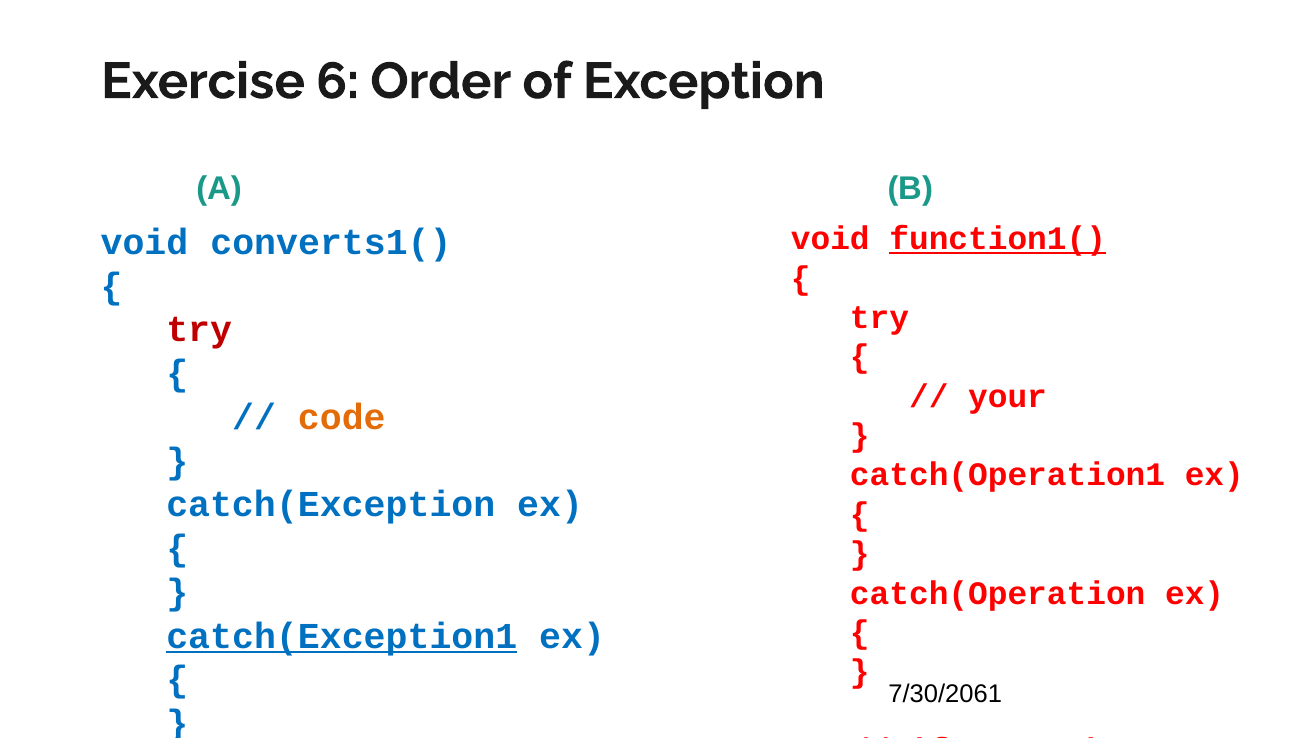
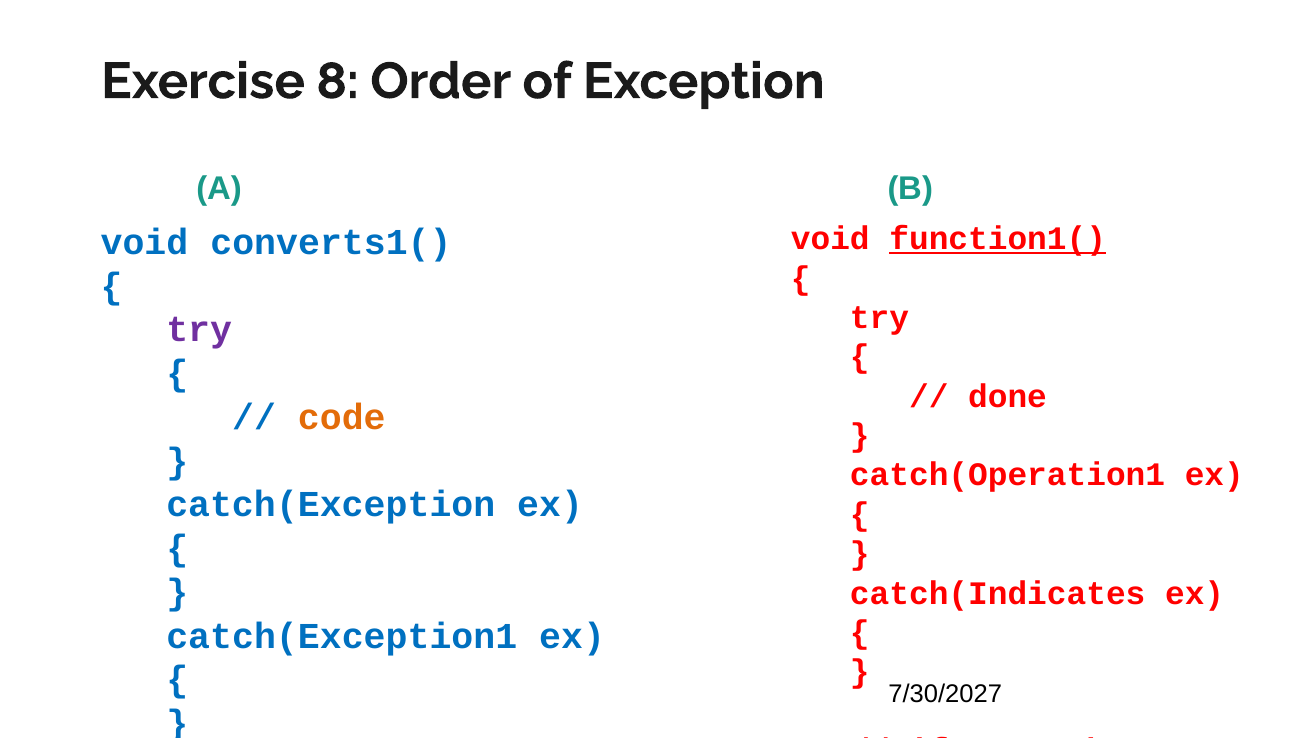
6: 6 -> 8 (338, 81)
try colour: red -> purple (199, 330)
your: your -> done (1008, 397)
catch(Operation: catch(Operation -> catch(Indicates (998, 594)
catch(Exception1 underline: present -> none (342, 637)
7/30/2061: 7/30/2061 -> 7/30/2027 (945, 694)
